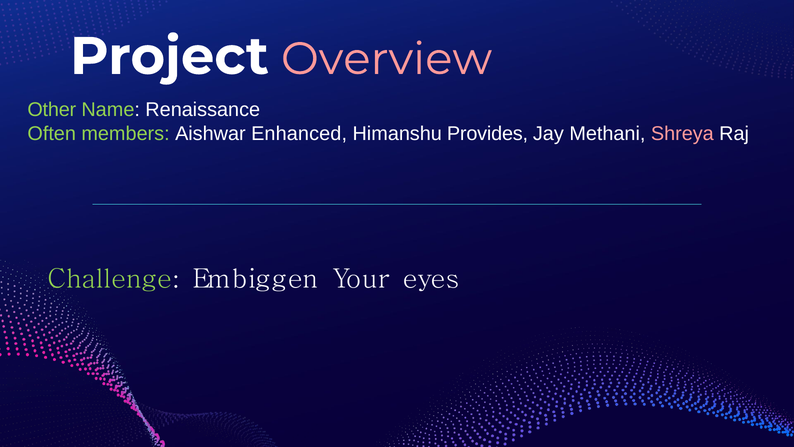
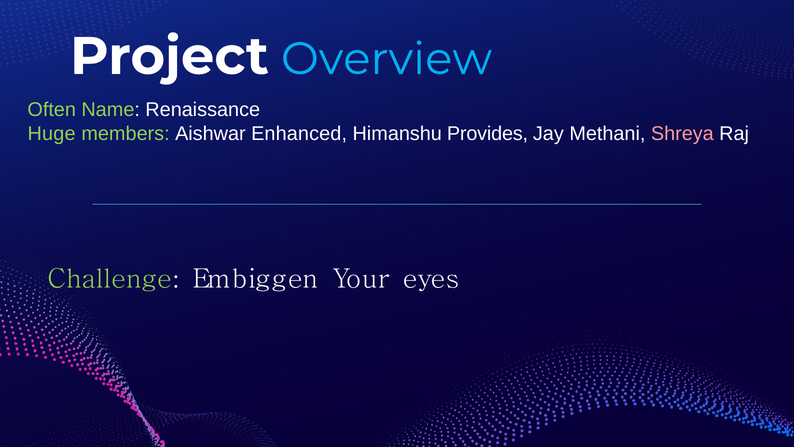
Overview colour: pink -> light blue (387, 59)
Other: Other -> Often (52, 110)
Often: Often -> Huge (52, 133)
